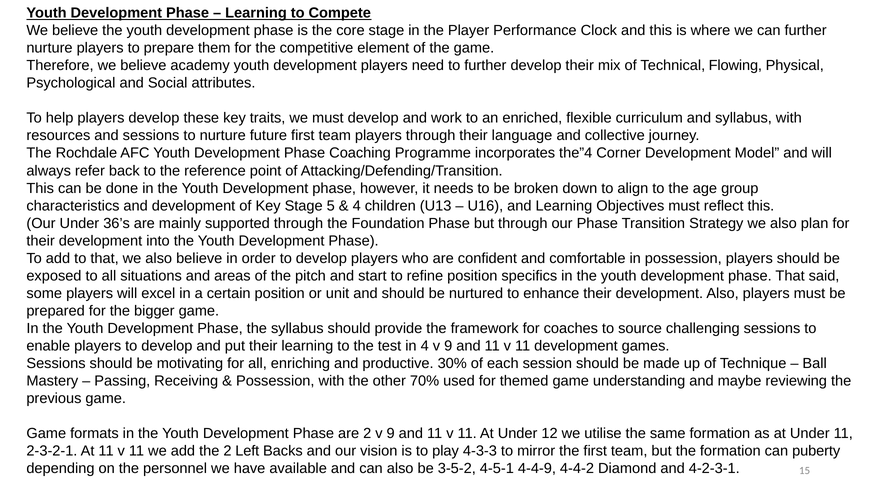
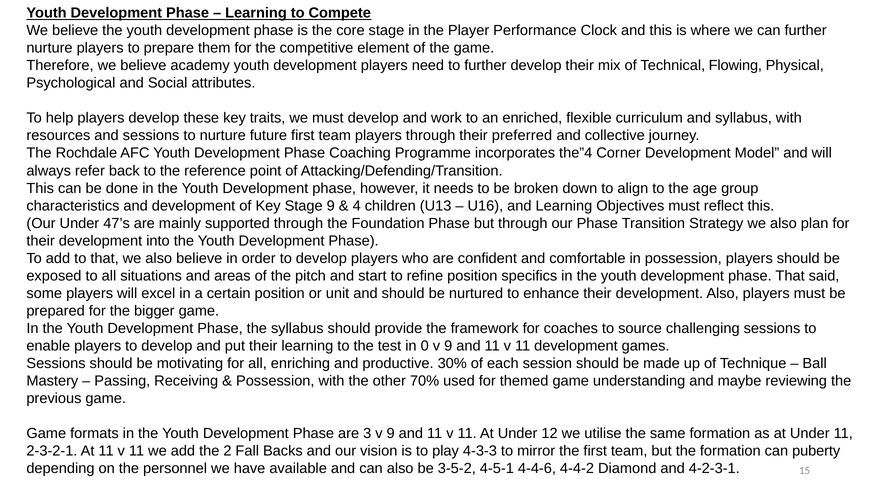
language: language -> preferred (522, 136)
Stage 5: 5 -> 9 (331, 206)
36’s: 36’s -> 47’s (117, 223)
in 4: 4 -> 0 (425, 346)
are 2: 2 -> 3 (367, 434)
Left: Left -> Fall (247, 451)
4-4-9: 4-4-9 -> 4-4-6 (537, 469)
